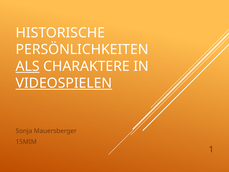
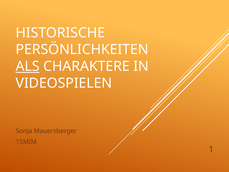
VIDEOSPIELEN underline: present -> none (64, 83)
